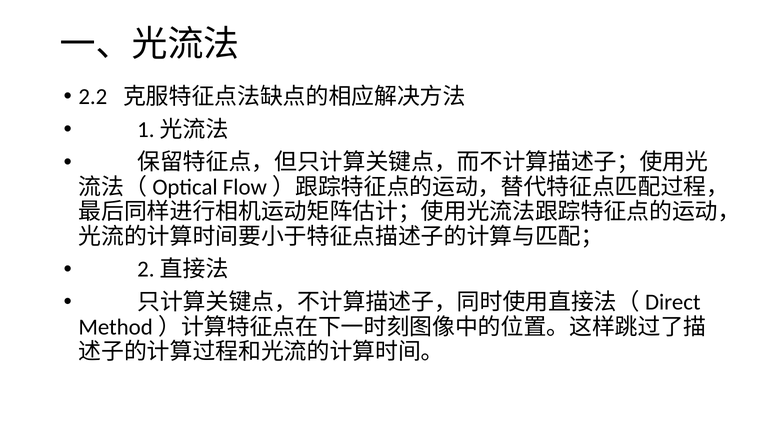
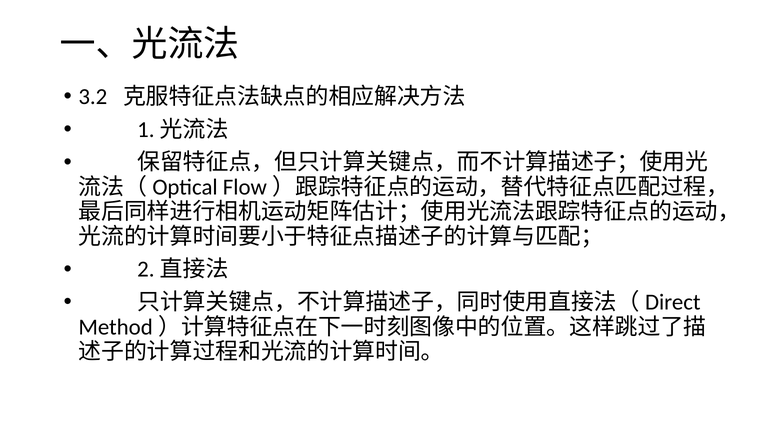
2.2: 2.2 -> 3.2 (93, 97)
